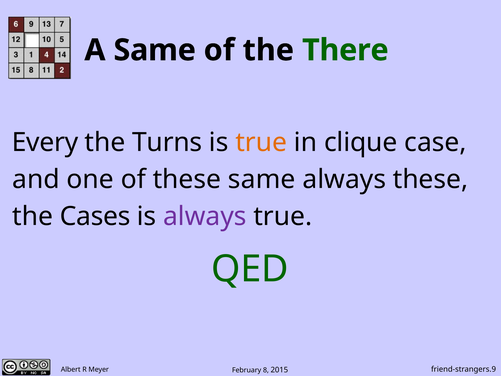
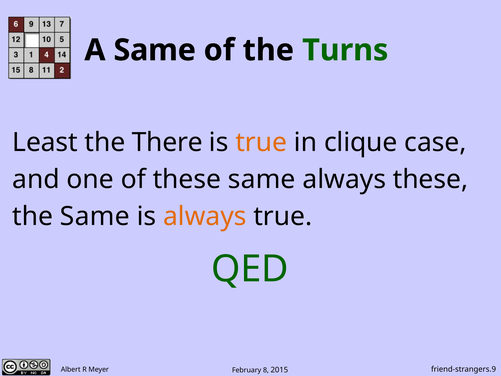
There: There -> Turns (345, 50)
Every: Every -> Least (45, 142)
Turns: Turns -> There (167, 142)
the Cases: Cases -> Same (95, 216)
always colour: purple -> orange (205, 216)
